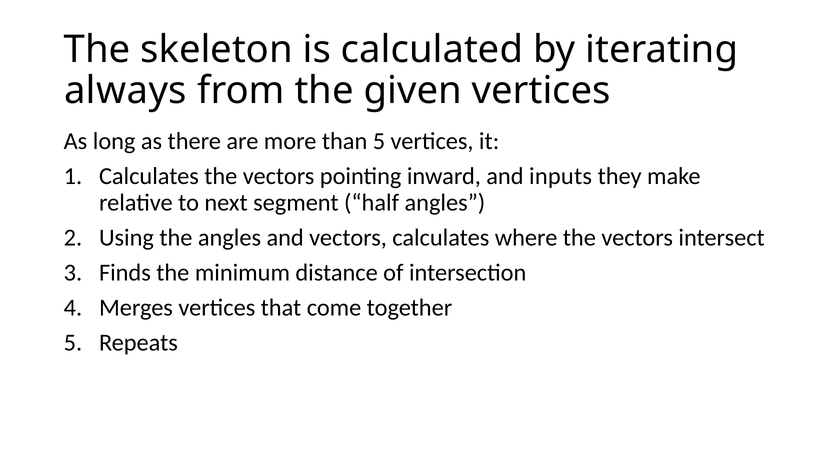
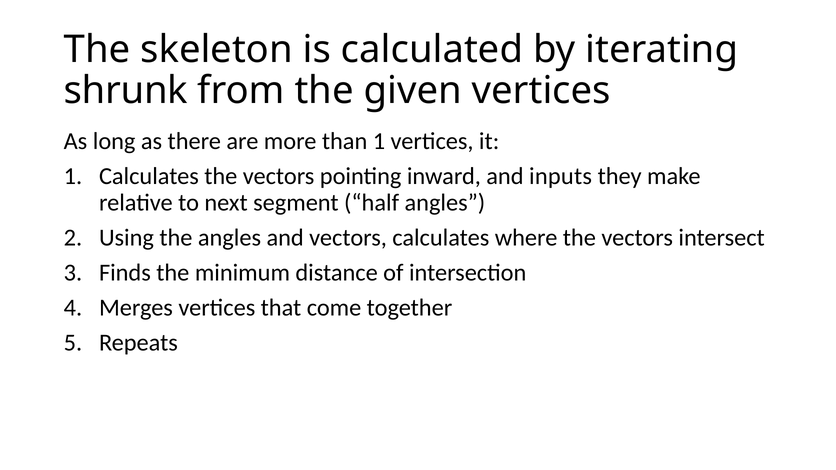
always: always -> shrunk (126, 91)
than 5: 5 -> 1 (379, 141)
